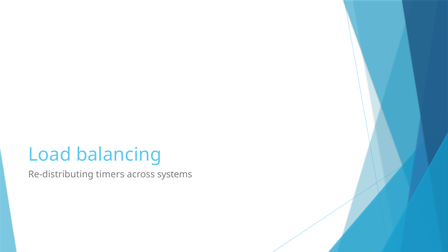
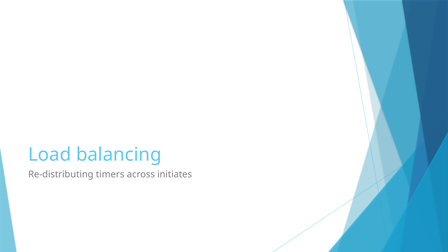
systems: systems -> initiates (175, 174)
